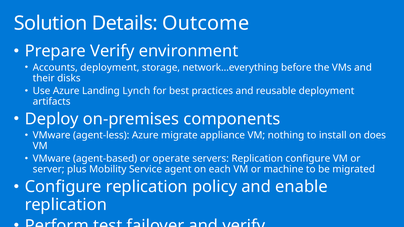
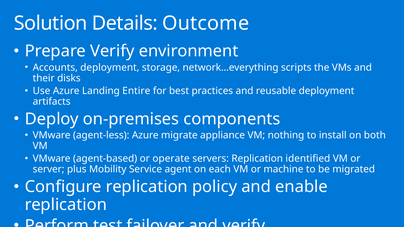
before: before -> scripts (296, 68)
Lynch: Lynch -> Entire (136, 91)
does: does -> both (375, 135)
Replication configure: configure -> identified (308, 159)
